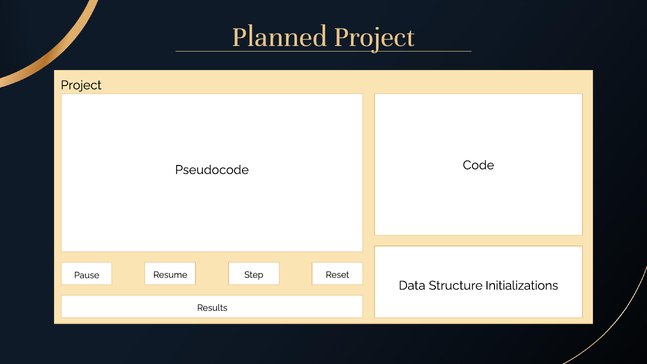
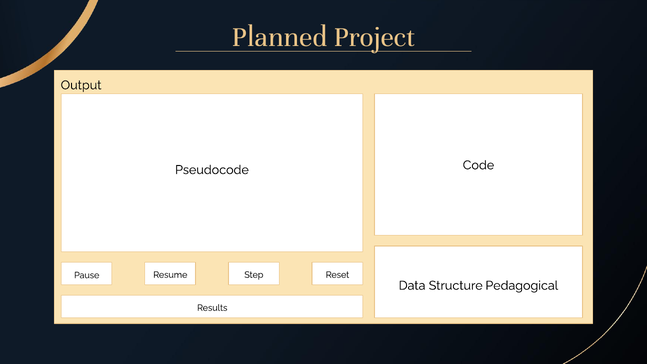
Project: Project -> Output (81, 85)
Initializations: Initializations -> Pedagogical (522, 286)
